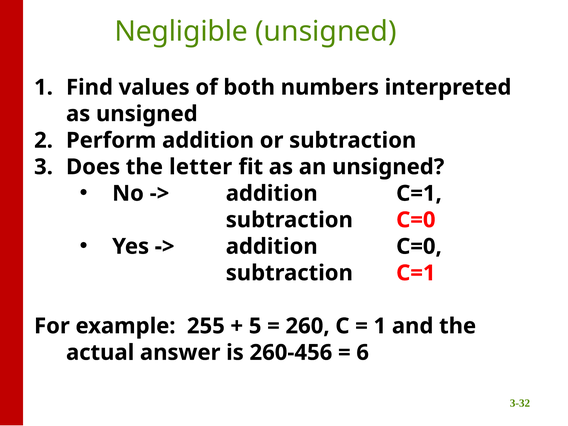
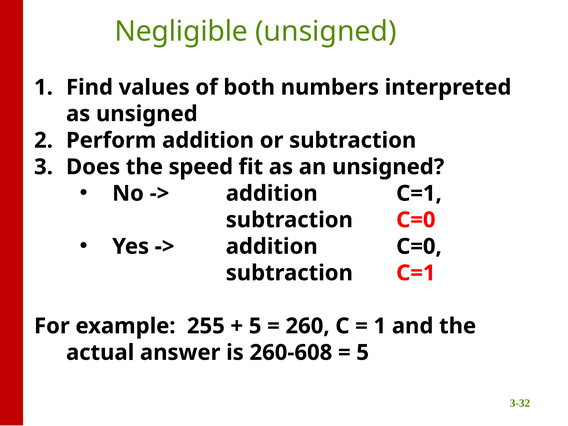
letter: letter -> speed (201, 167)
260-456: 260-456 -> 260-608 (291, 353)
6: 6 -> 5 (363, 353)
